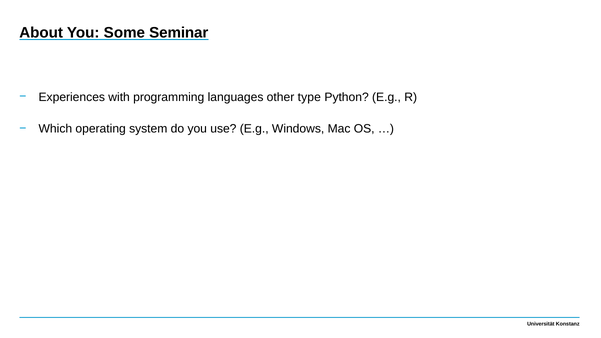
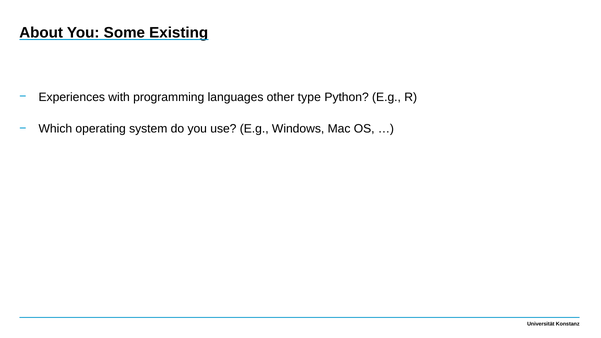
Seminar: Seminar -> Existing (179, 33)
